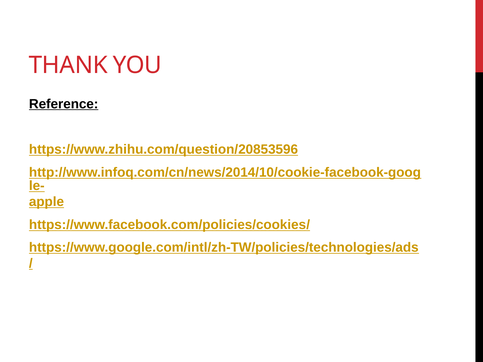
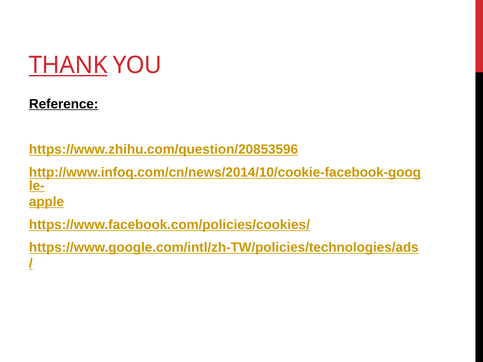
THANK underline: none -> present (68, 65)
